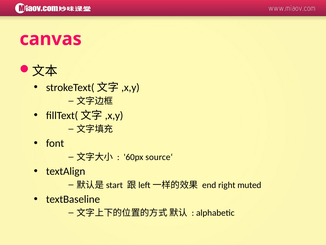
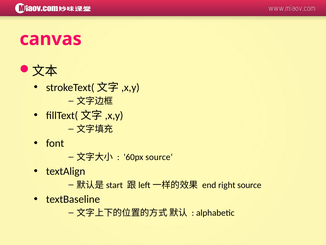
muted: muted -> source (249, 185)
